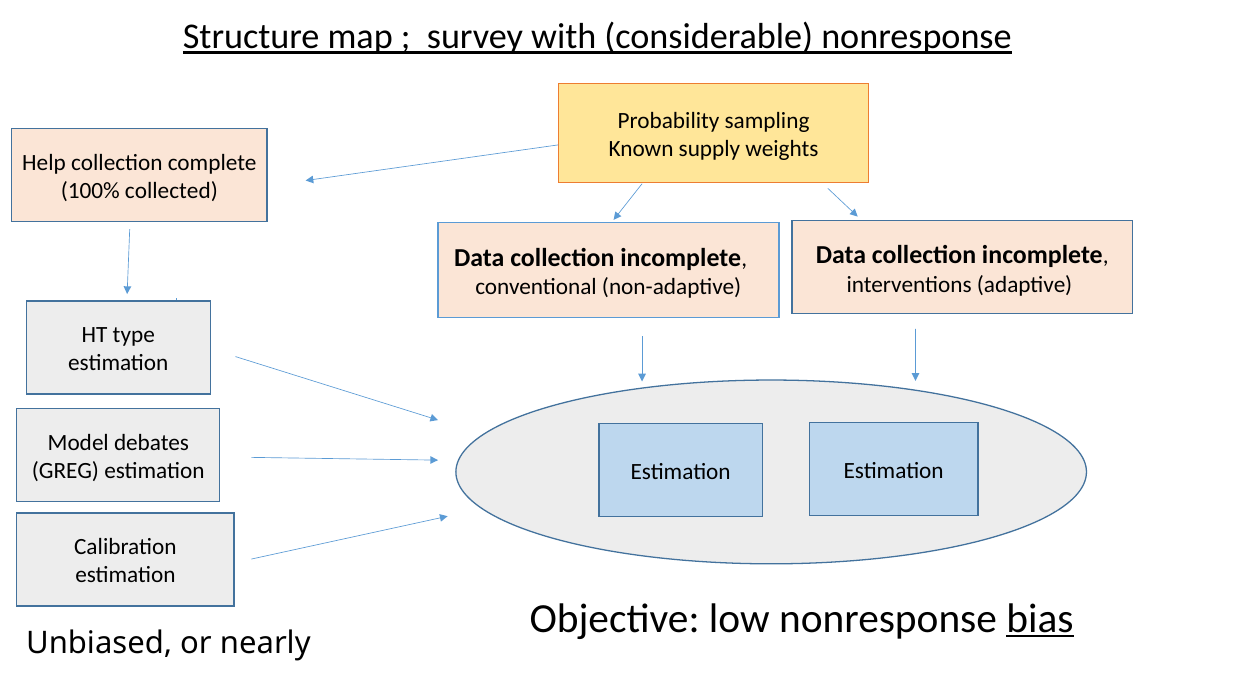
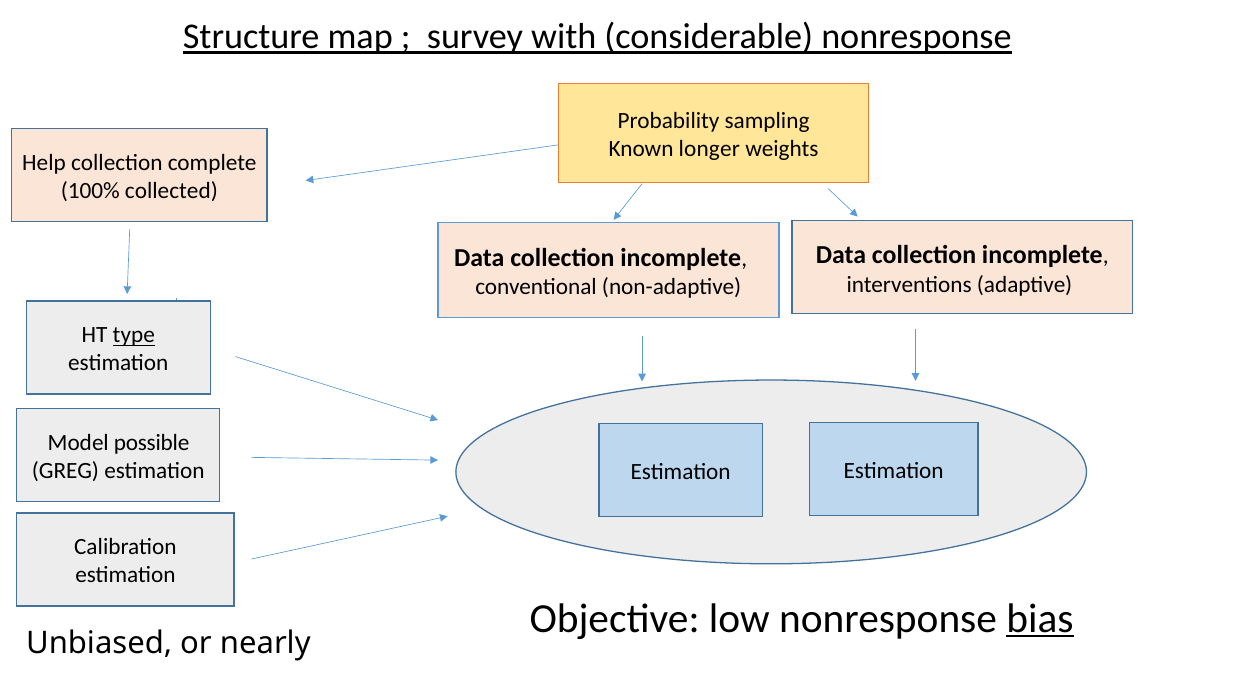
supply: supply -> longer (709, 148)
type underline: none -> present (134, 335)
debates: debates -> possible (152, 443)
